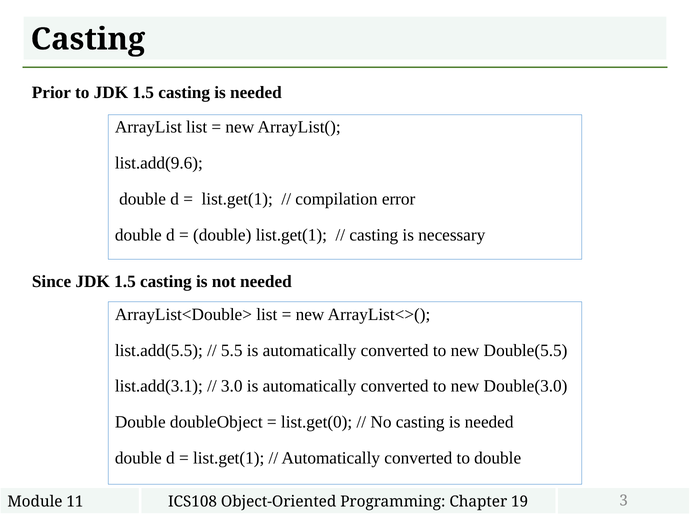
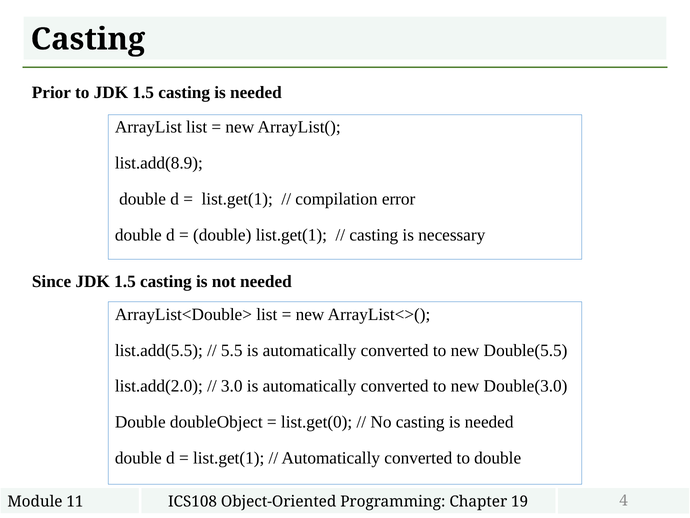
list.add(9.6: list.add(9.6 -> list.add(8.9 (159, 163)
list.add(3.1: list.add(3.1 -> list.add(2.0 (159, 386)
3: 3 -> 4 (624, 500)
